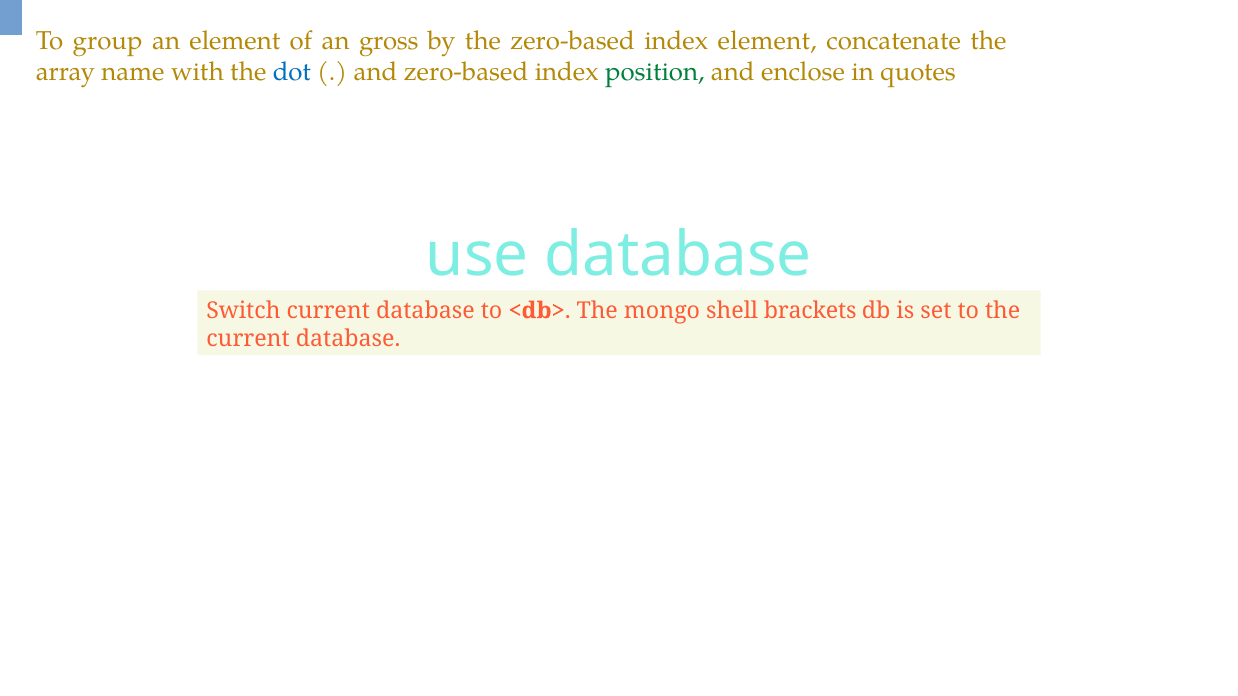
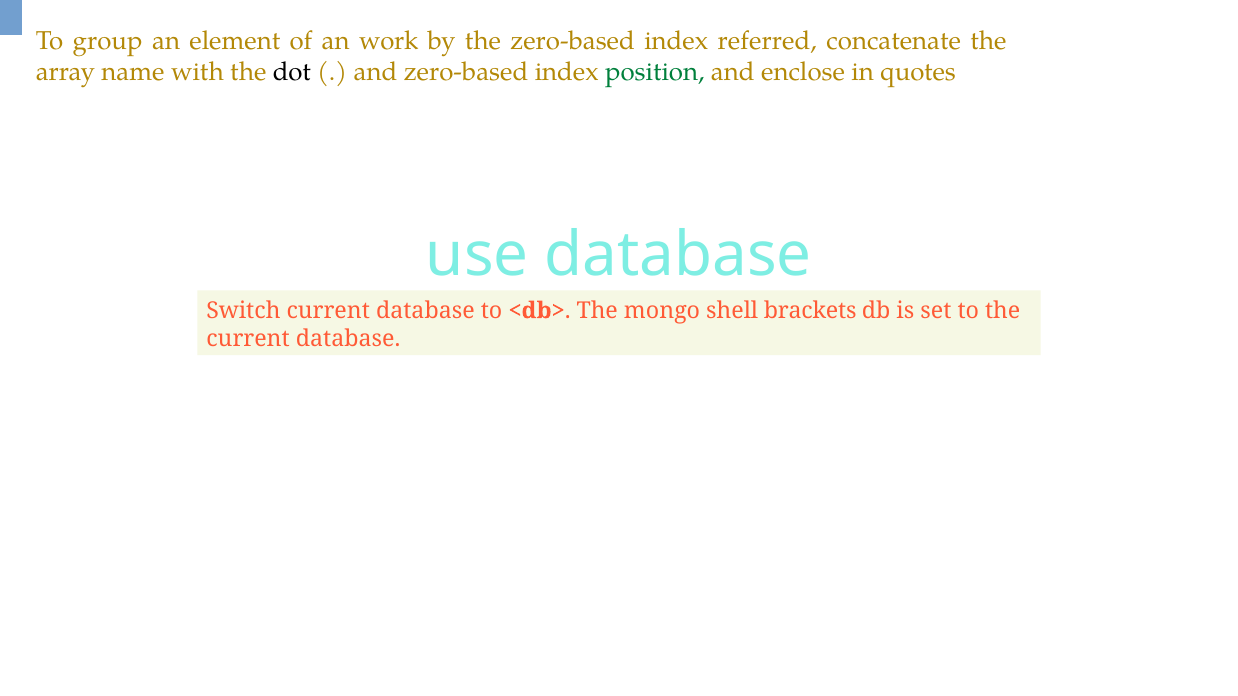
gross: gross -> work (389, 41)
index element: element -> referred (767, 41)
dot colour: blue -> black (292, 72)
